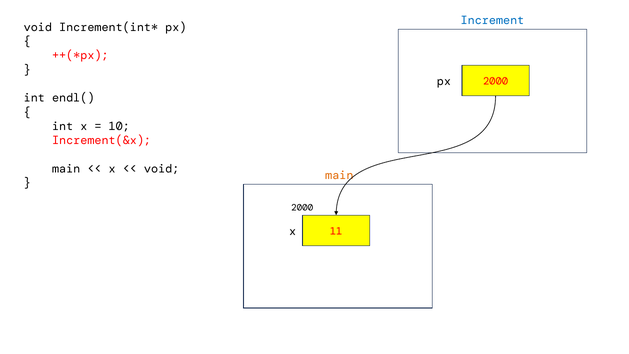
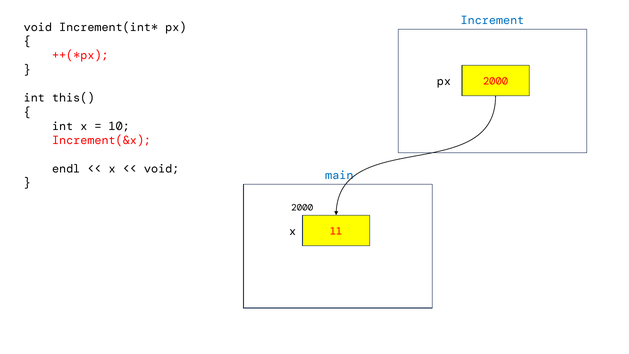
endl(: endl( -> this( (73, 98)
main: main -> endl (66, 169)
main colour: orange -> blue (339, 175)
